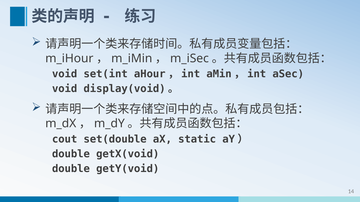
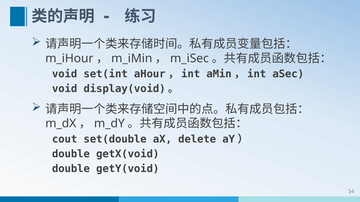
static: static -> delete (197, 139)
